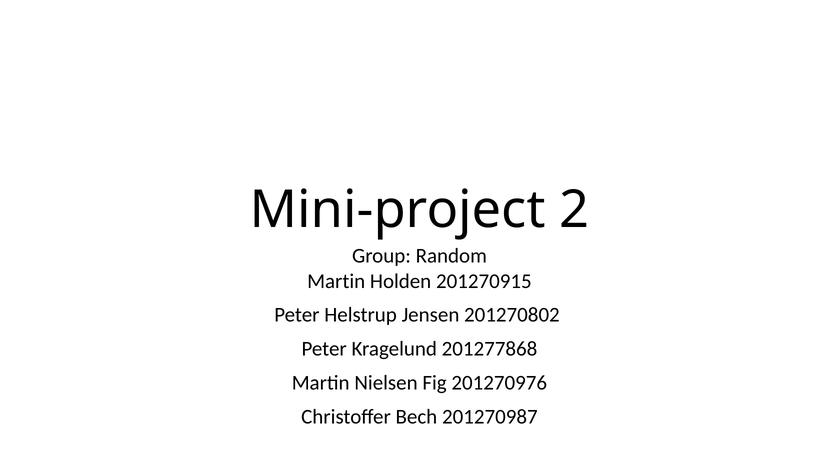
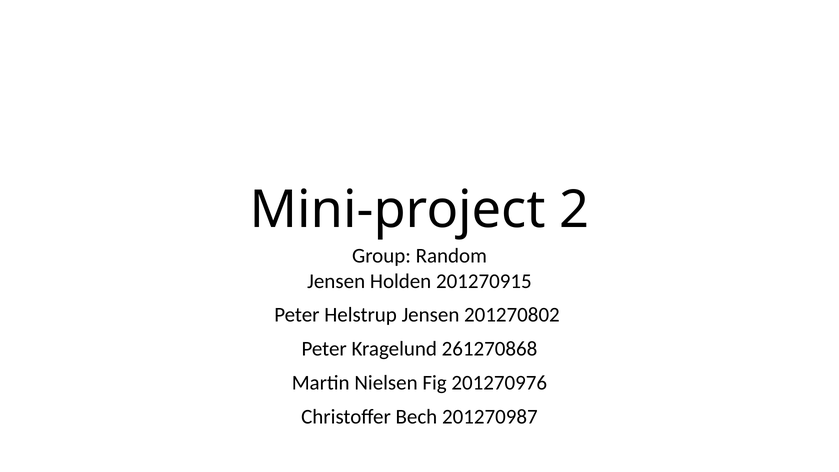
Martin: Martin -> Jensen (336, 281)
201277868: 201277868 -> 261270868 (490, 349)
